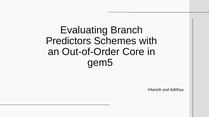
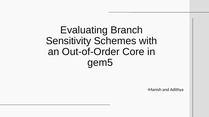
Predictors: Predictors -> Sensitivity (69, 41)
